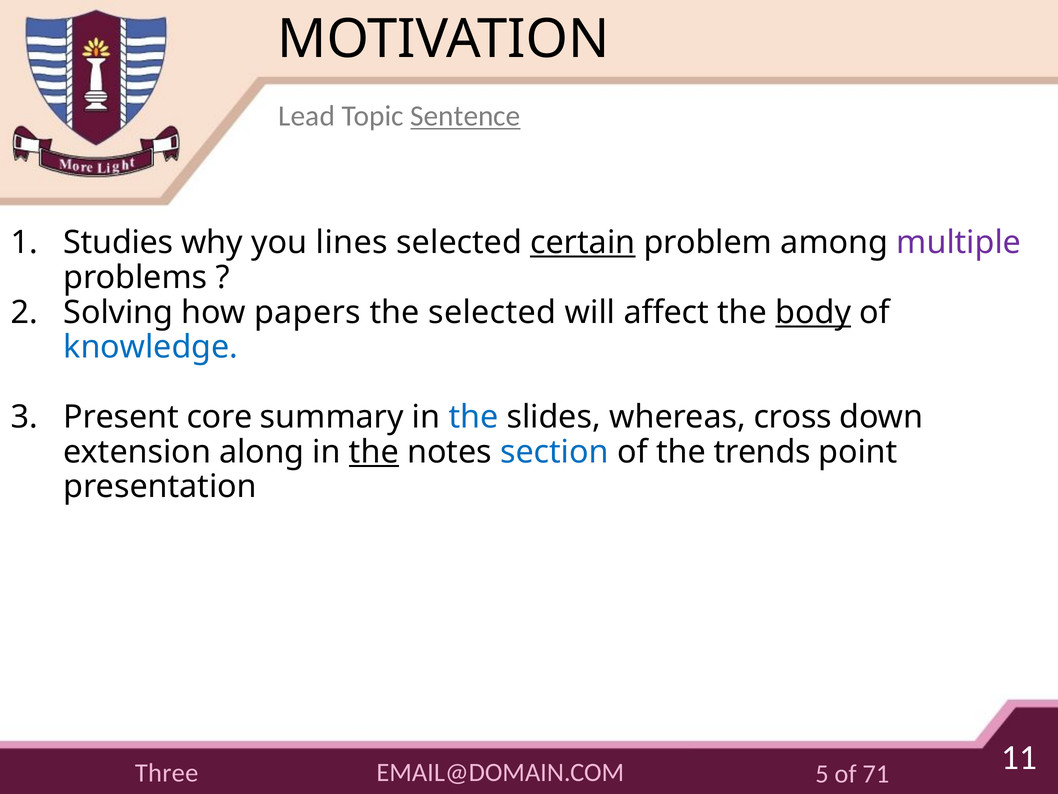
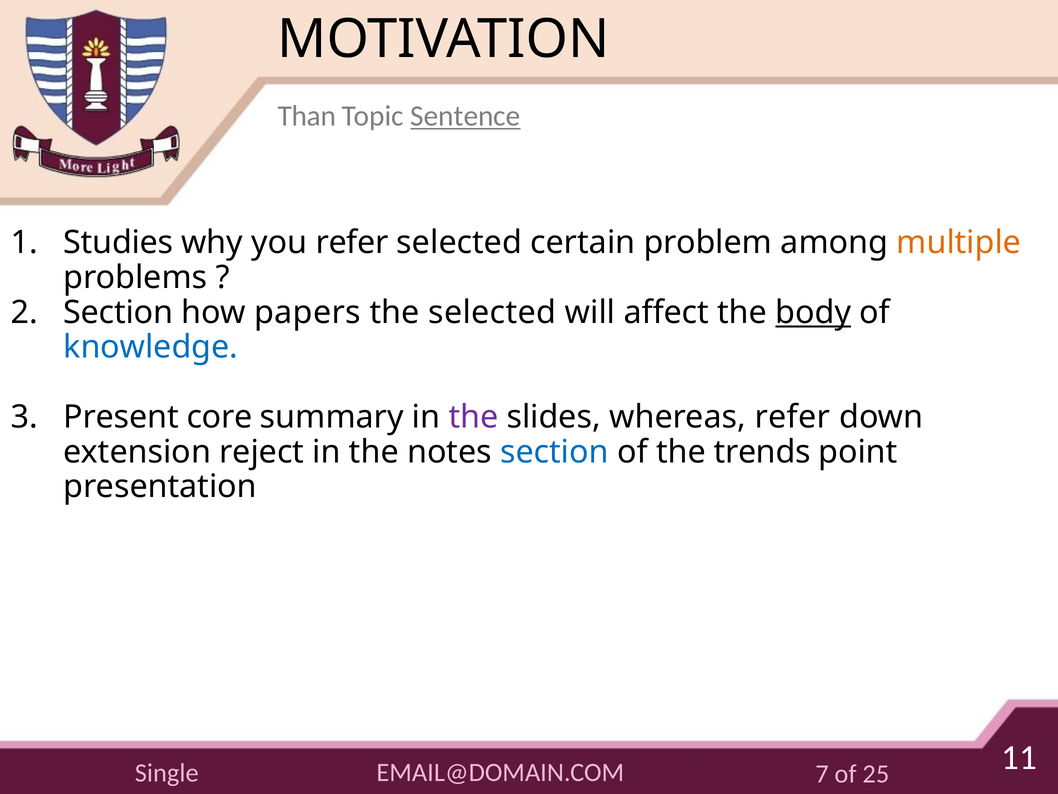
Lead: Lead -> Than (307, 116)
you lines: lines -> refer (352, 242)
certain underline: present -> none (583, 242)
multiple colour: purple -> orange (959, 242)
Solving: Solving -> Section (118, 312)
the colour: blue -> purple (473, 417)
whereas cross: cross -> refer (792, 417)
along: along -> reject (262, 452)
the underline: present -> none (374, 452)
Three: Three -> Single (167, 772)
5: 5 -> 7 (822, 774)
71: 71 -> 25 (876, 774)
